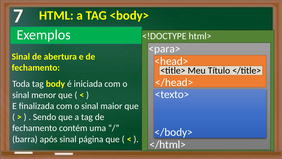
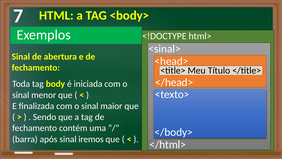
<para>: <para> -> <sinal> (165, 49)
página: página -> iremos (91, 139)
